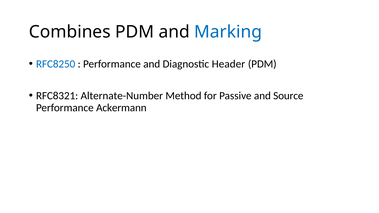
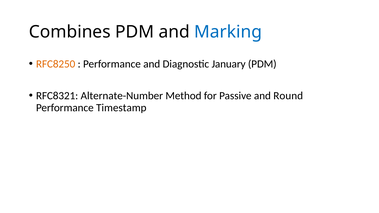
RFC8250 colour: blue -> orange (56, 64)
Header: Header -> January (229, 64)
Source: Source -> Round (288, 96)
Ackermann: Ackermann -> Timestamp (121, 108)
